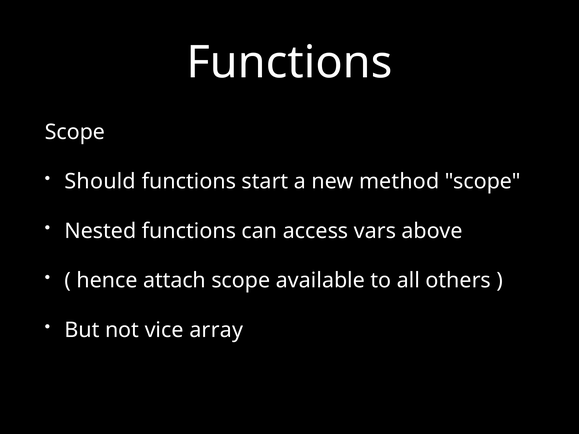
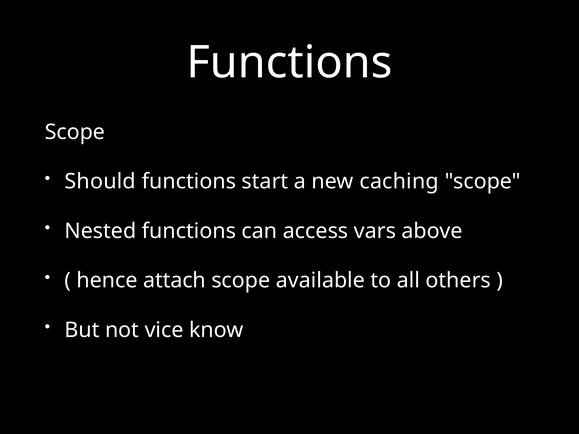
method: method -> caching (399, 182)
array: array -> know (216, 330)
